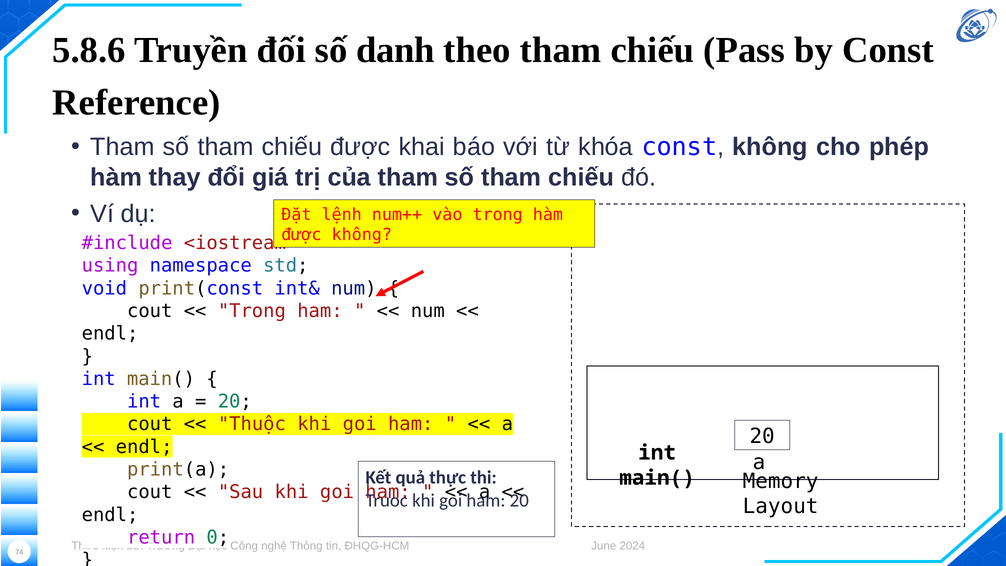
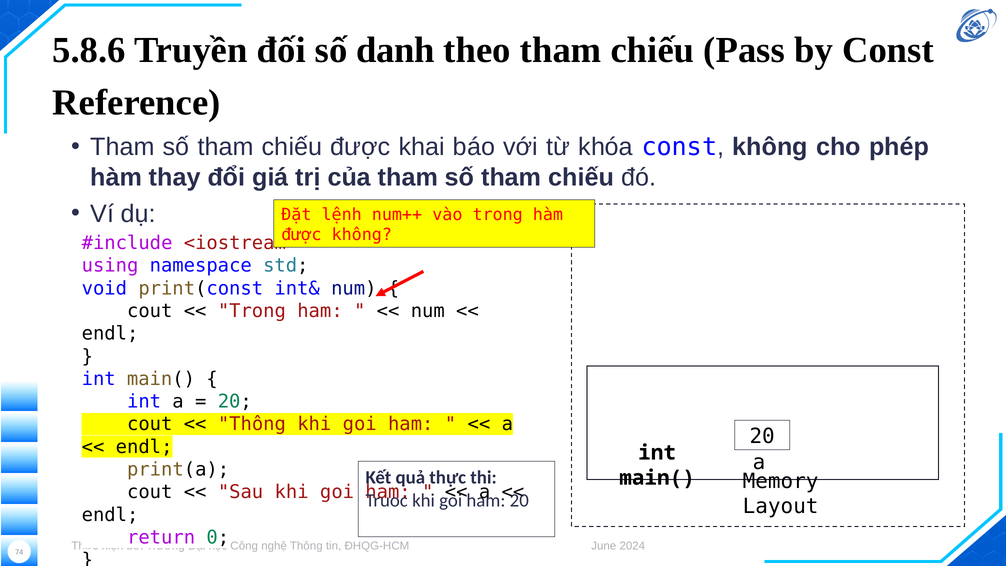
Thuộc: Thuộc -> Thống (252, 424)
